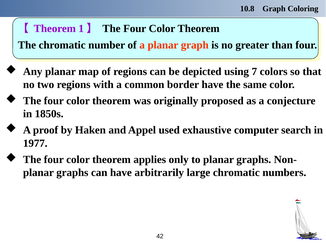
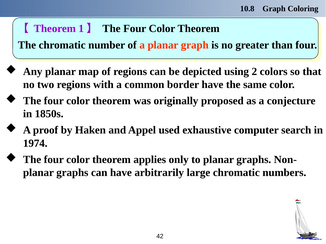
7: 7 -> 2 (254, 72)
1977: 1977 -> 1974 (35, 143)
